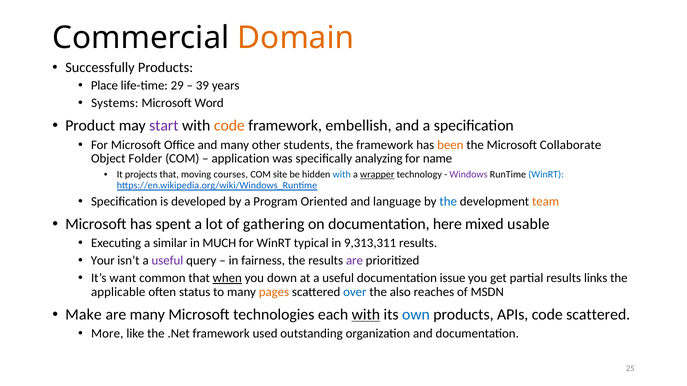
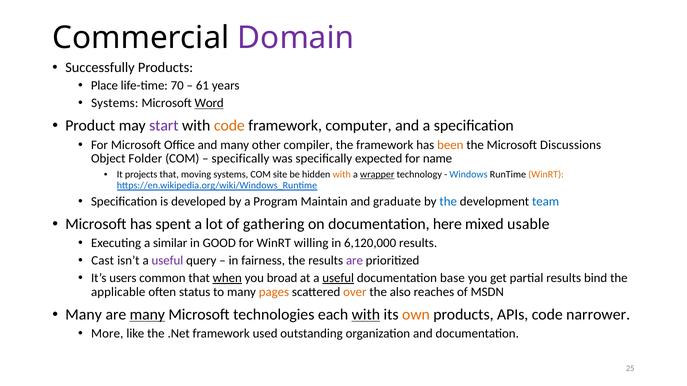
Domain colour: orange -> purple (296, 38)
29: 29 -> 70 (177, 86)
39: 39 -> 61 (202, 86)
Word underline: none -> present (209, 103)
embellish: embellish -> computer (359, 126)
students: students -> compiler (308, 145)
Collaborate: Collaborate -> Discussions (571, 145)
application: application -> specifically (240, 159)
analyzing: analyzing -> expected (379, 159)
moving courses: courses -> systems (231, 175)
with colour: blue -> orange (342, 175)
Windows colour: purple -> blue (469, 175)
WinRT colour: blue -> orange (546, 175)
Oriented: Oriented -> Maintain (324, 202)
language: language -> graduate (397, 202)
team colour: orange -> blue (546, 202)
MUCH: MUCH -> GOOD (219, 243)
typical: typical -> willing (311, 243)
9,313,311: 9,313,311 -> 6,120,000 (370, 243)
Your: Your -> Cast (103, 261)
want: want -> users (123, 278)
down: down -> broad (282, 278)
useful underline: none -> present (338, 278)
issue: issue -> base (452, 278)
links: links -> bind (596, 278)
over colour: blue -> orange (355, 292)
Make: Make -> Many (84, 315)
many underline: none -> present (147, 315)
own colour: blue -> orange (416, 315)
code scattered: scattered -> narrower (598, 315)
